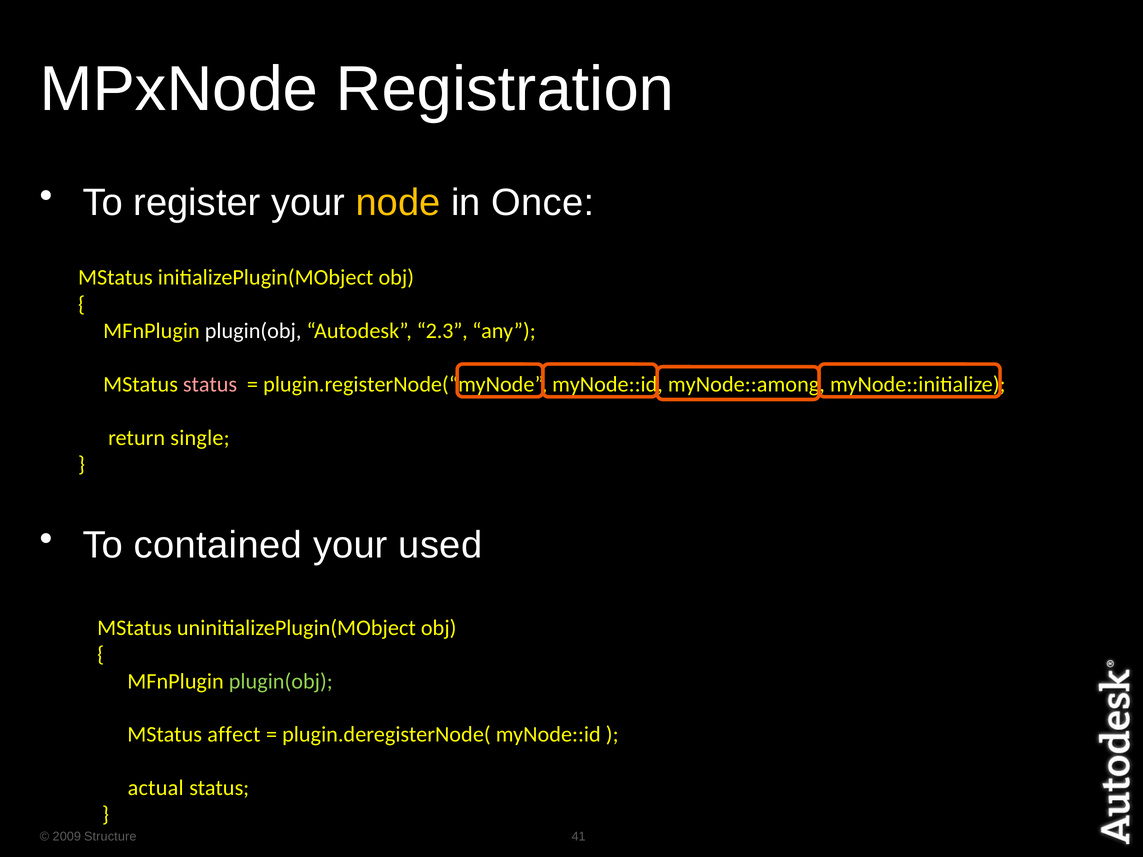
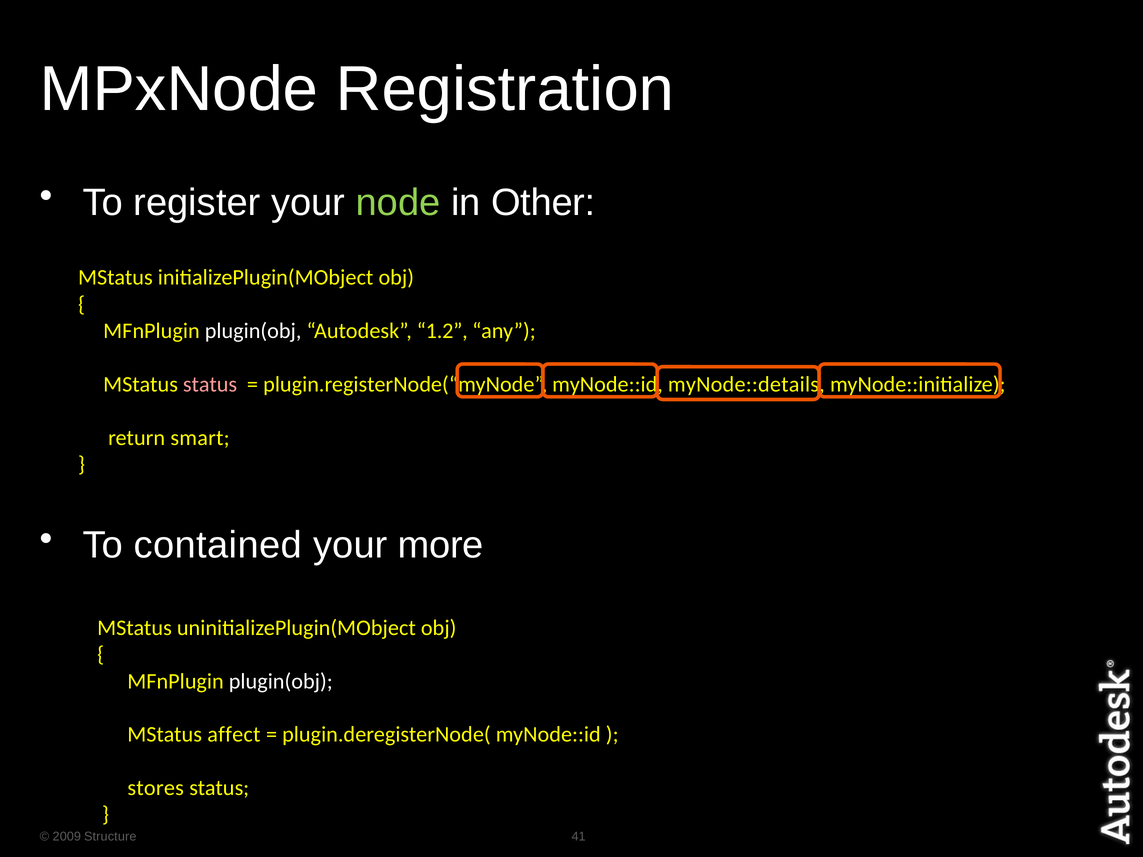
node colour: yellow -> light green (398, 203)
Once: Once -> Other (543, 203)
2.3: 2.3 -> 1.2 (442, 331)
myNode::among: myNode::among -> myNode::details (746, 384)
single: single -> smart (200, 438)
used: used -> more (441, 545)
plugin(obj colour: light green -> white (281, 681)
actual: actual -> stores (156, 788)
